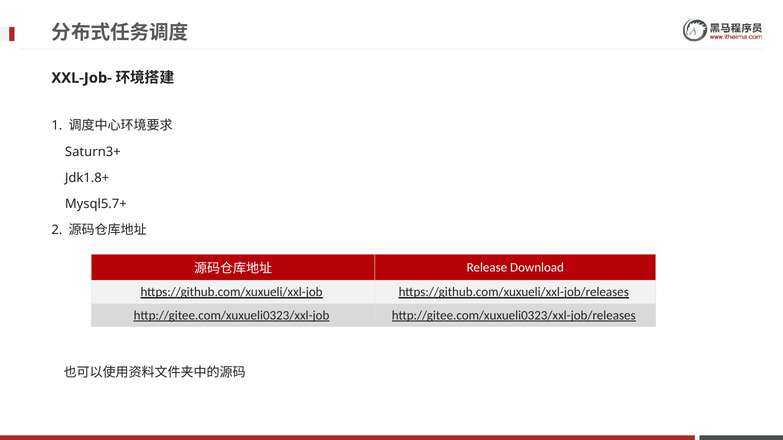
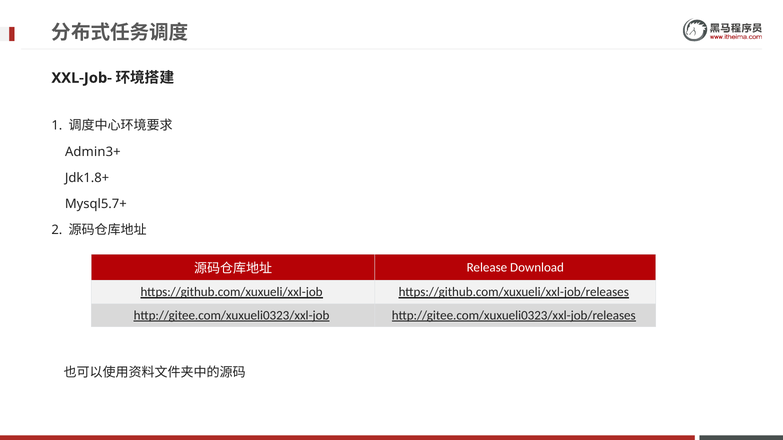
Saturn3+: Saturn3+ -> Admin3+ (93, 152)
